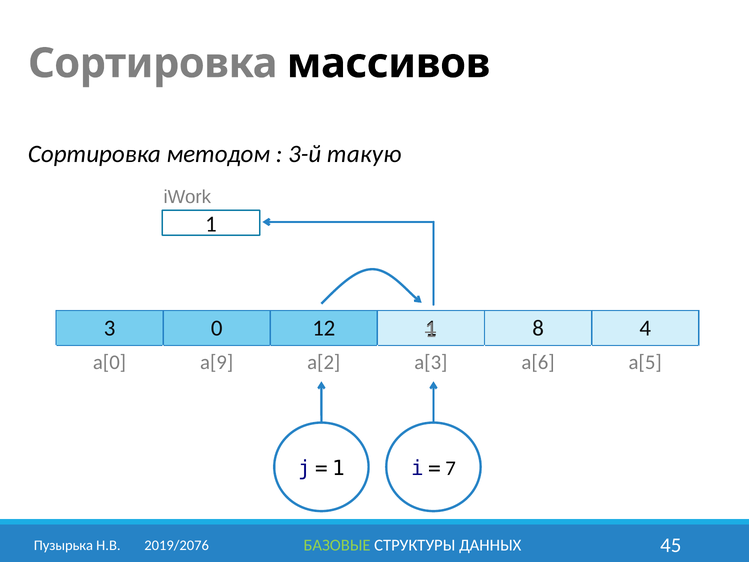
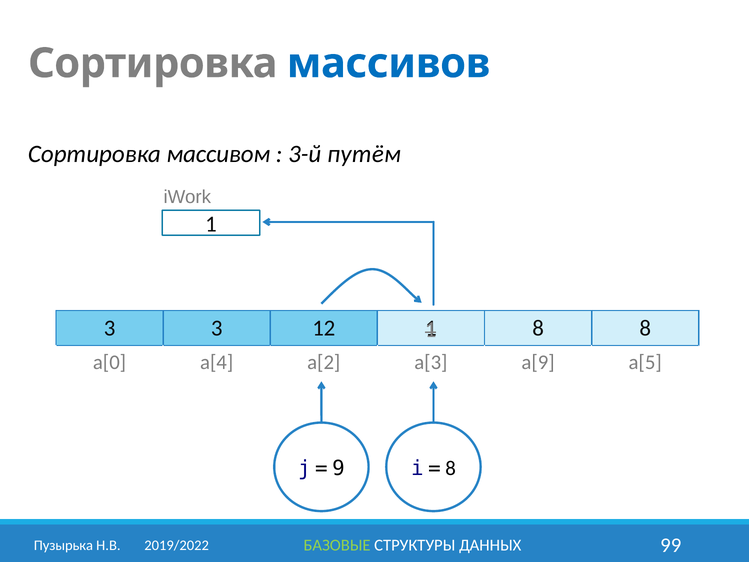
массивов colour: black -> blue (389, 63)
методом: методом -> массивом (218, 154)
такую: такую -> путём (364, 154)
3 0: 0 -> 3 (217, 328)
8 4: 4 -> 8 (645, 328)
a[9: a[9 -> a[4 (217, 362)
a[6: a[6 -> a[9 (538, 362)
1: 1 -> 9 (338, 468)
7: 7 -> 8 (451, 468)
45: 45 -> 99 (671, 545)
2019/2076: 2019/2076 -> 2019/2022 (177, 545)
